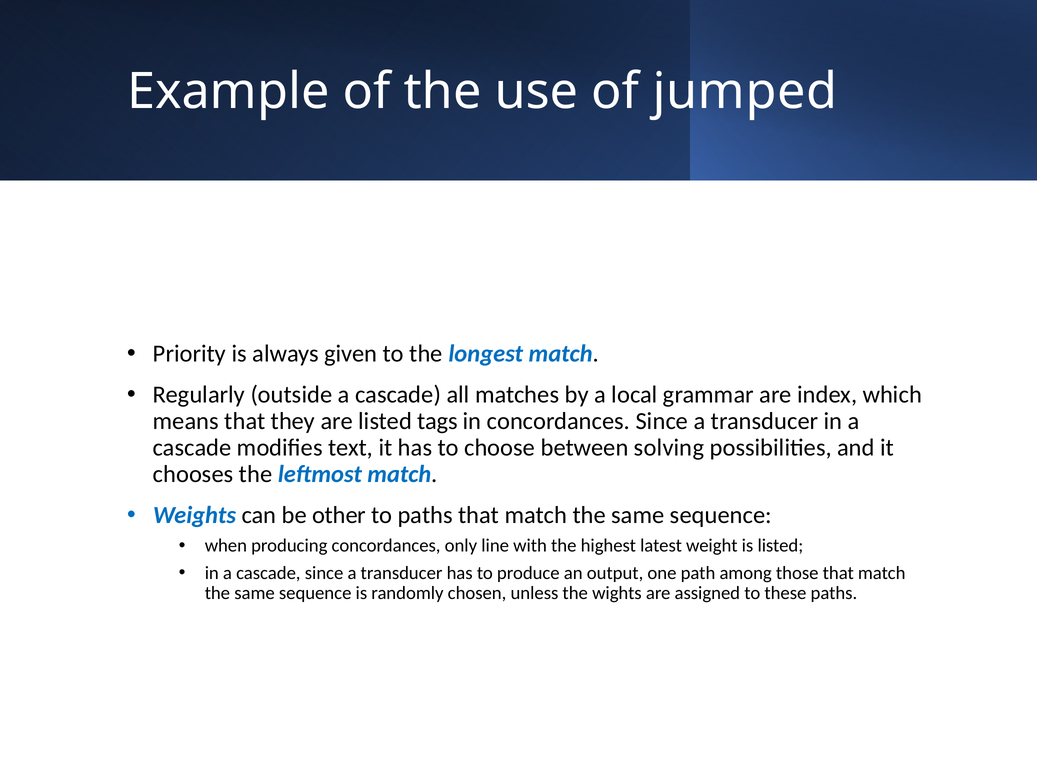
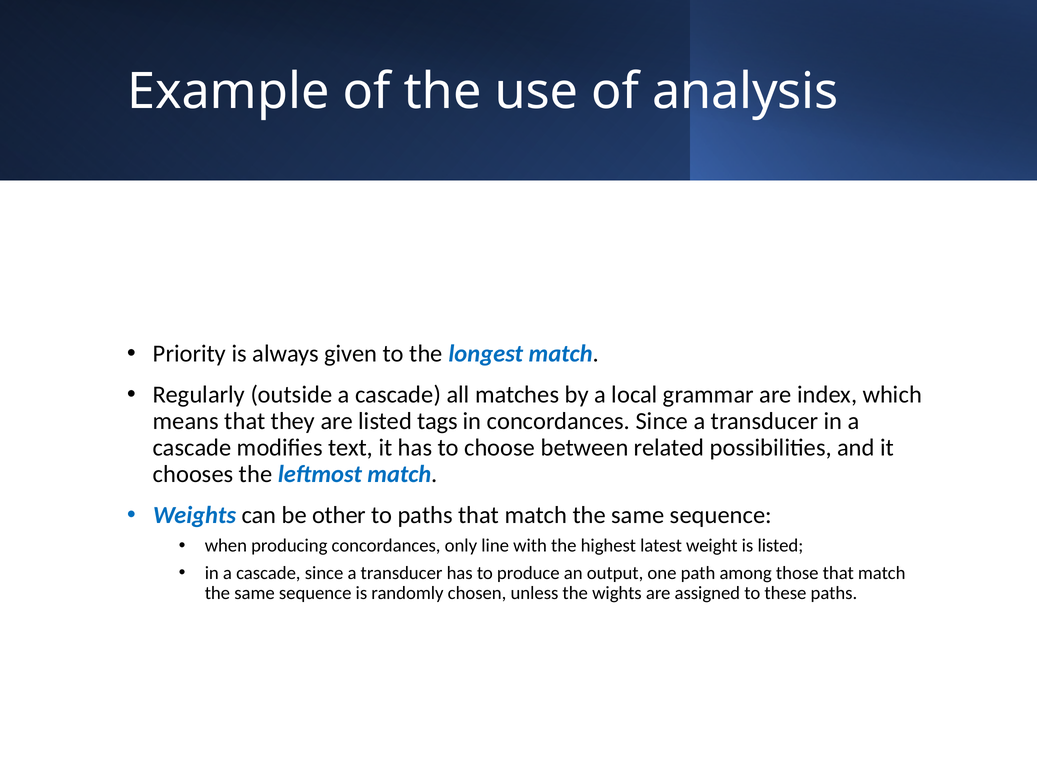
jumped: jumped -> analysis (745, 92)
solving: solving -> related (669, 447)
